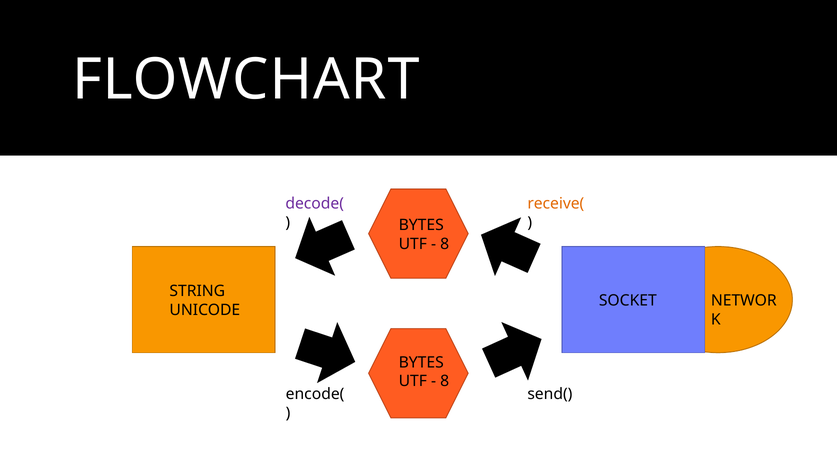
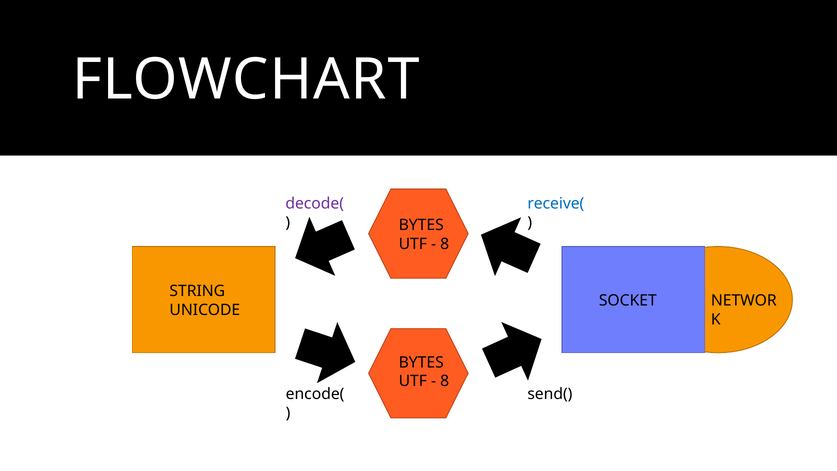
receive( colour: orange -> blue (556, 204)
